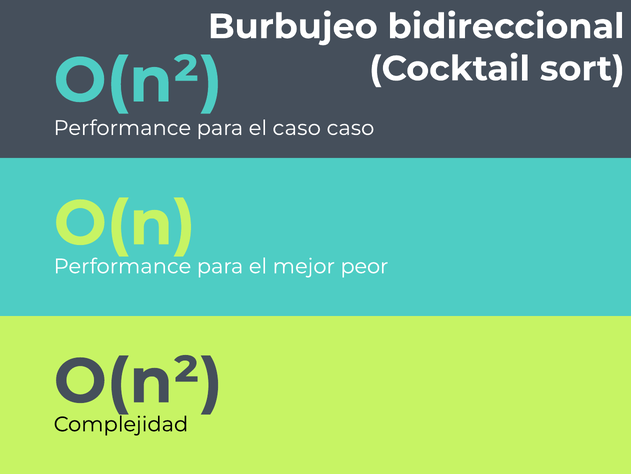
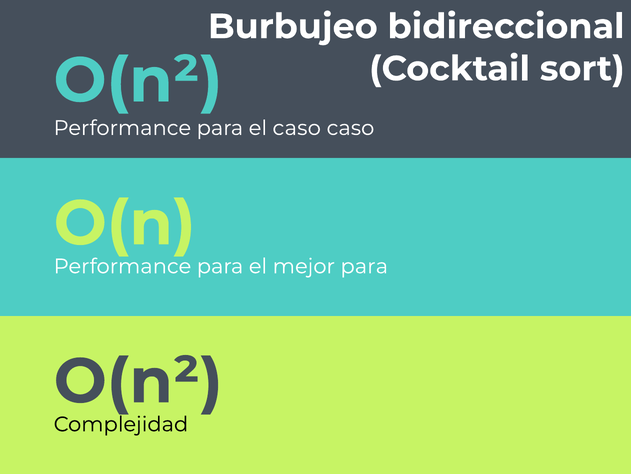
mejor peor: peor -> para (364, 266)
